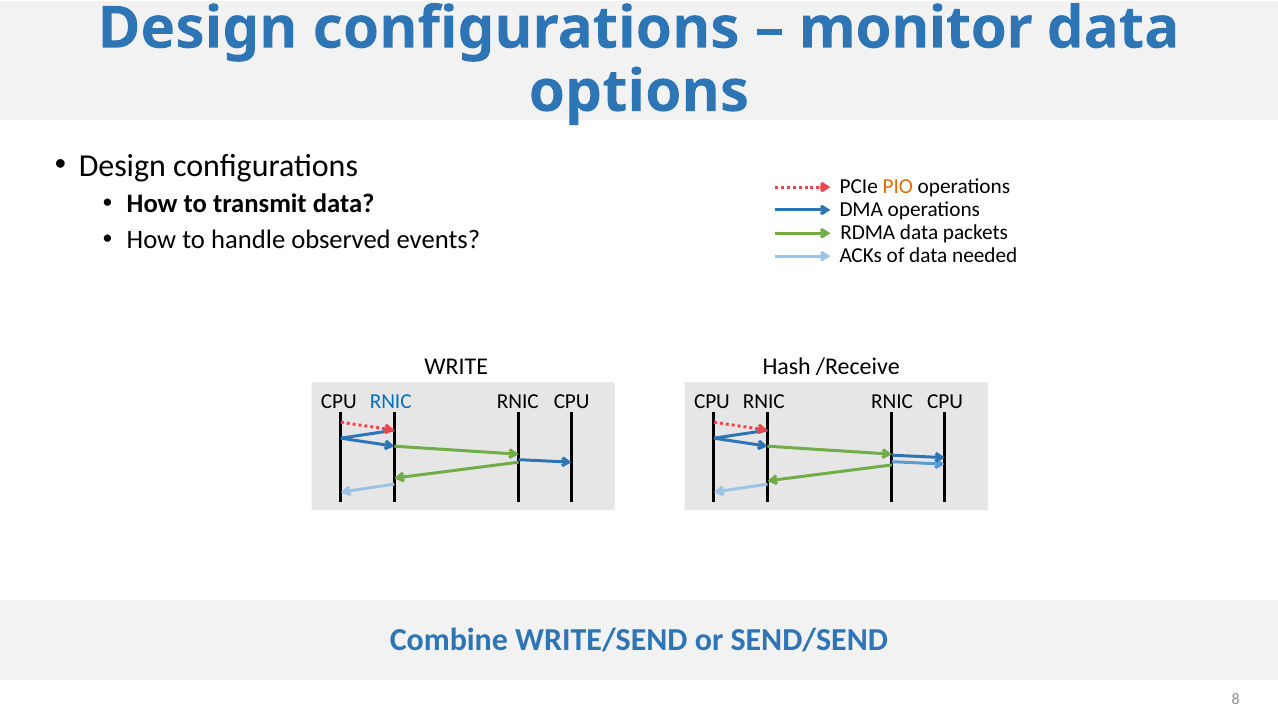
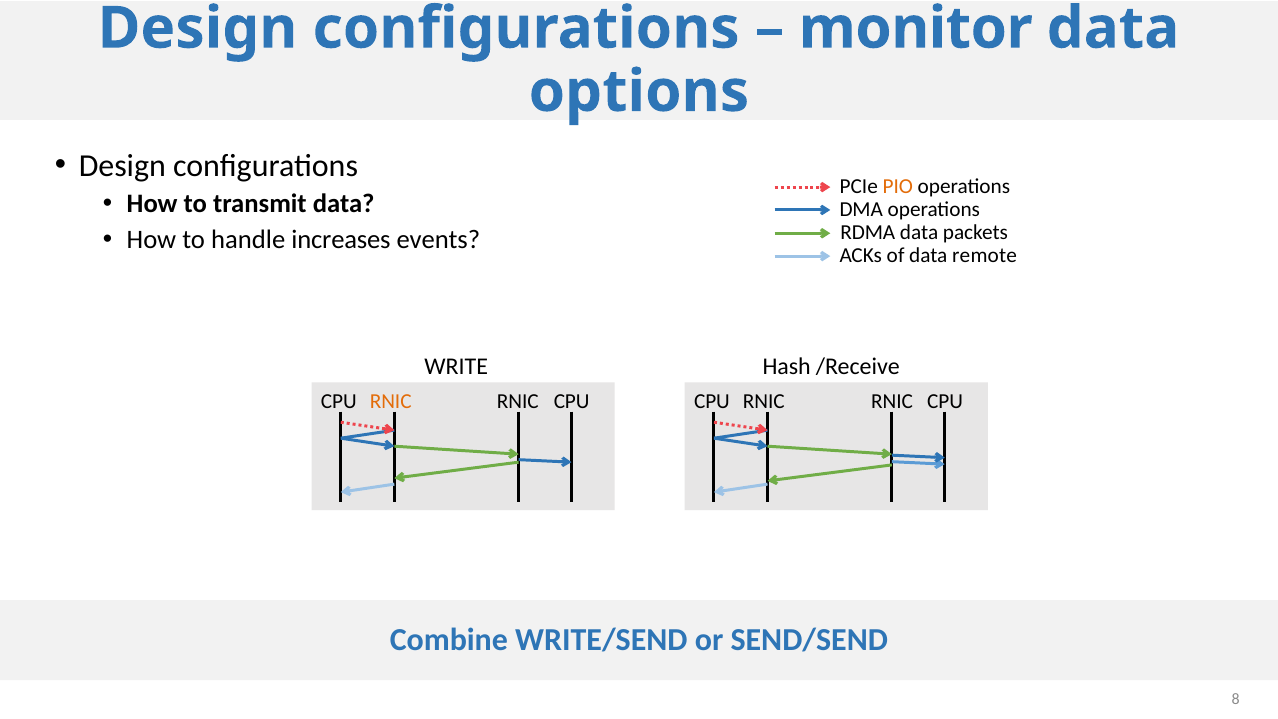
observed: observed -> increases (341, 239)
needed: needed -> remote (985, 256)
RNIC colour: blue -> orange (391, 401)
